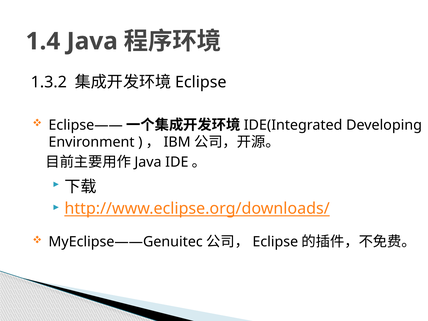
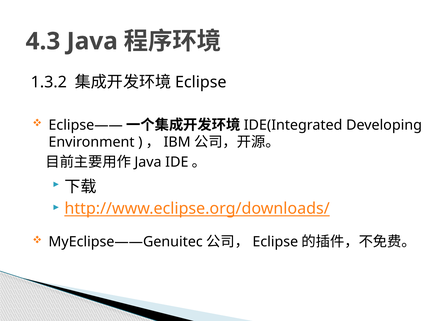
1.4: 1.4 -> 4.3 (43, 41)
